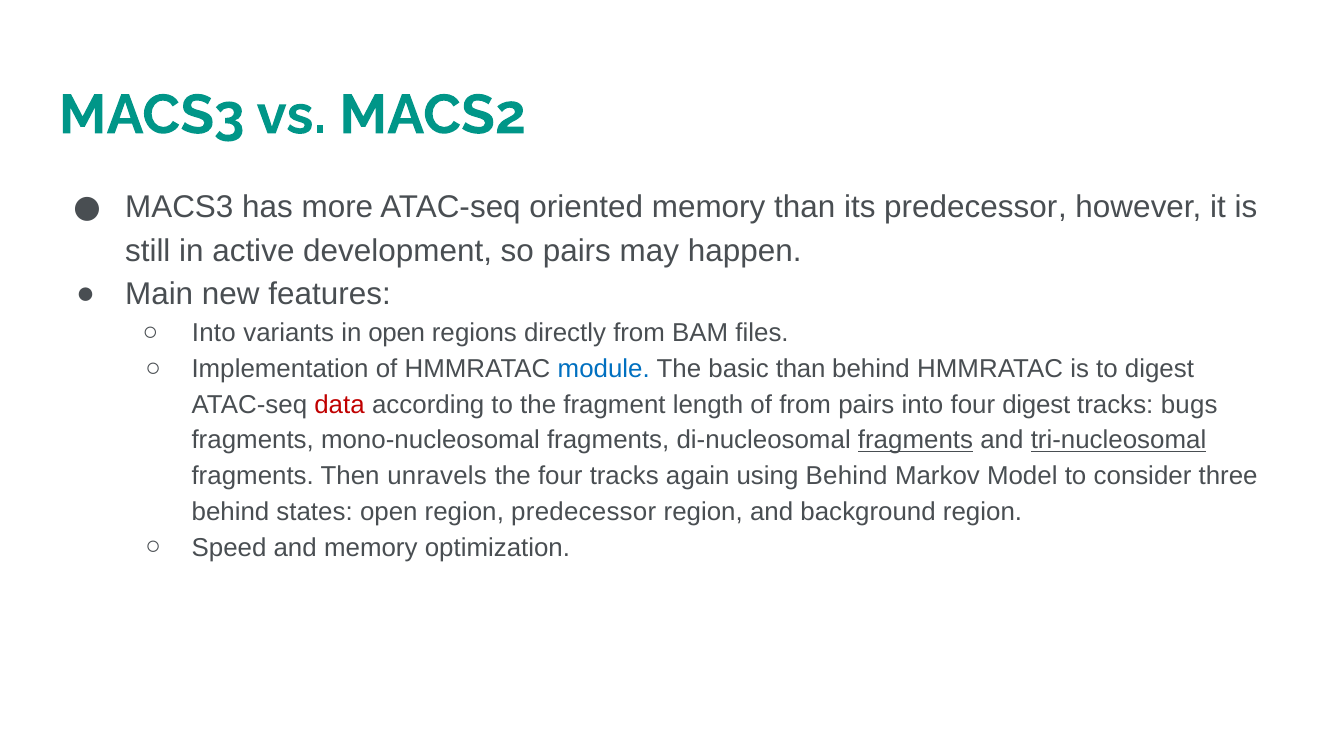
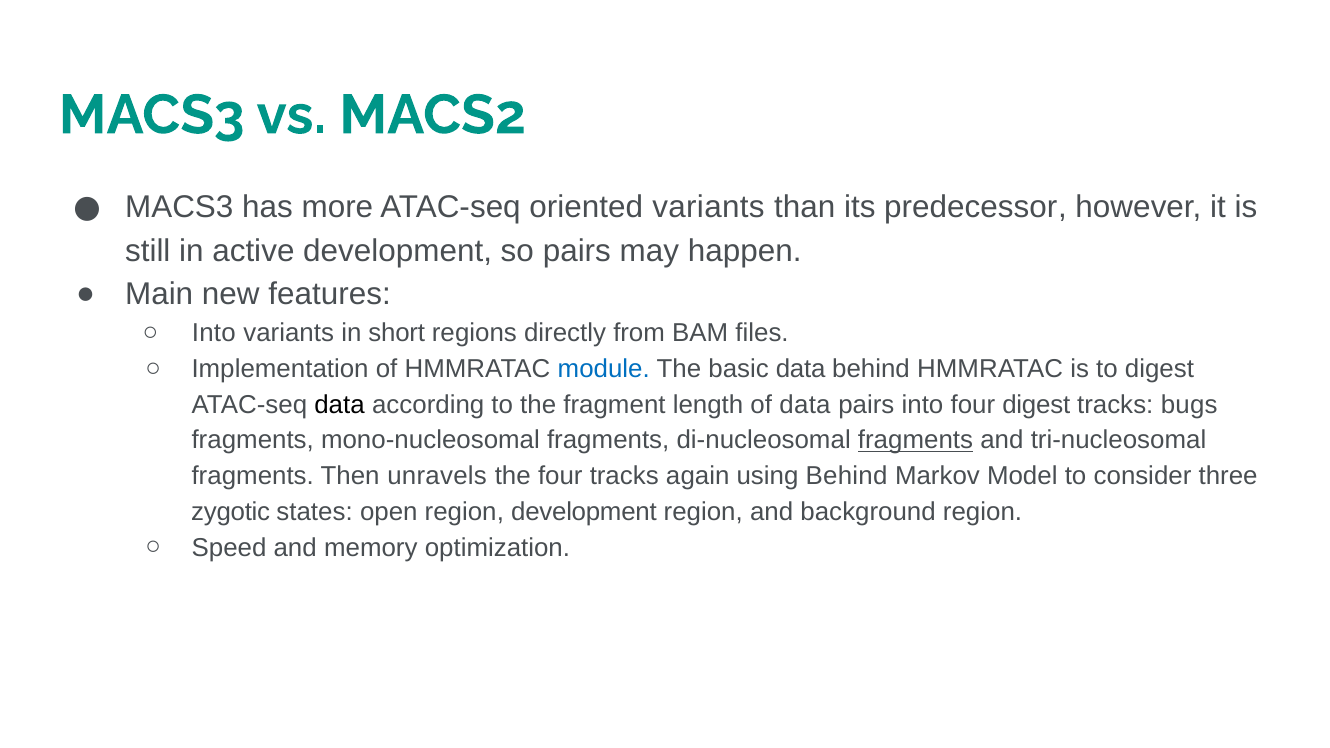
oriented memory: memory -> variants (708, 208)
in open: open -> short (397, 333)
basic than: than -> data (801, 369)
data colour: red -> black (340, 405)
of from: from -> data (805, 405)
tri-nucleosomal underline: present -> none (1119, 440)
behind: behind -> zygotic (231, 512)
region predecessor: predecessor -> development (584, 512)
